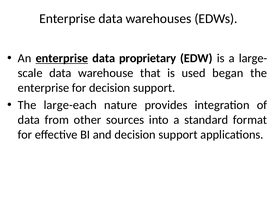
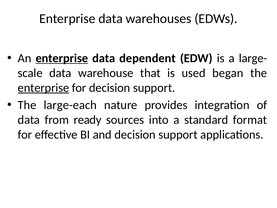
proprietary: proprietary -> dependent (148, 58)
enterprise underline: none -> present (43, 88)
other: other -> ready (88, 120)
